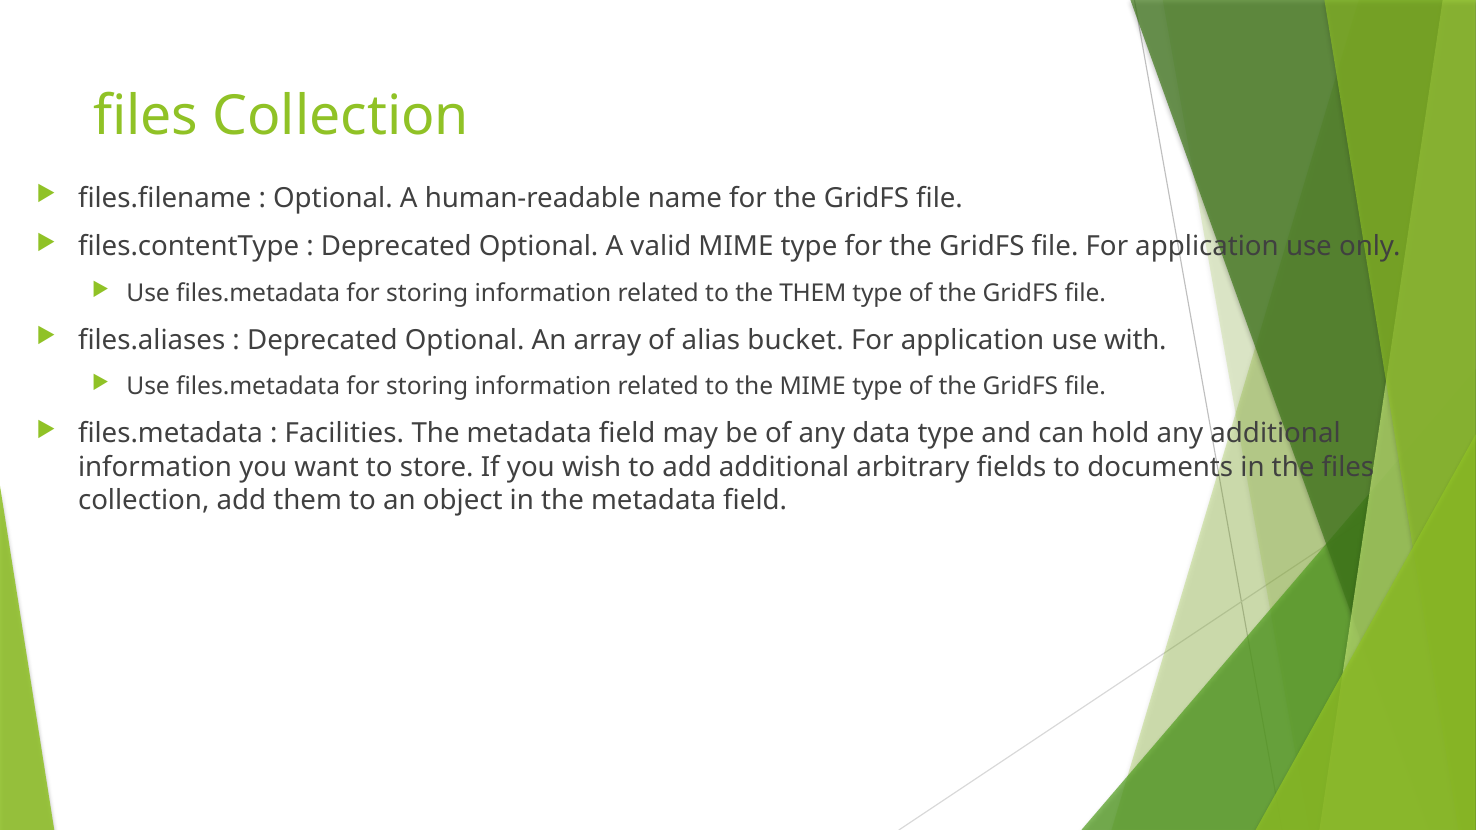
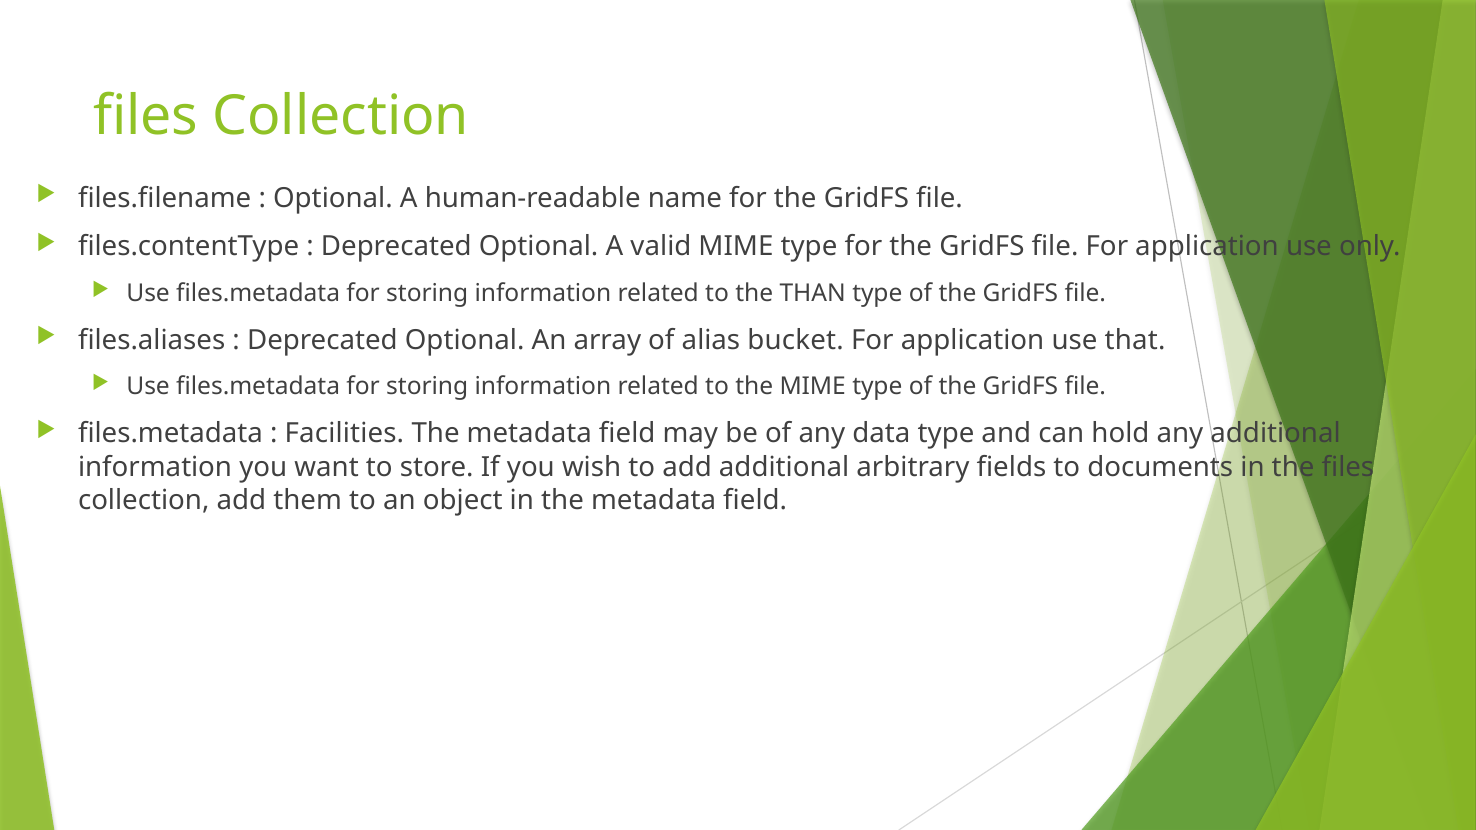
the THEM: THEM -> THAN (813, 293)
with: with -> that (1135, 340)
